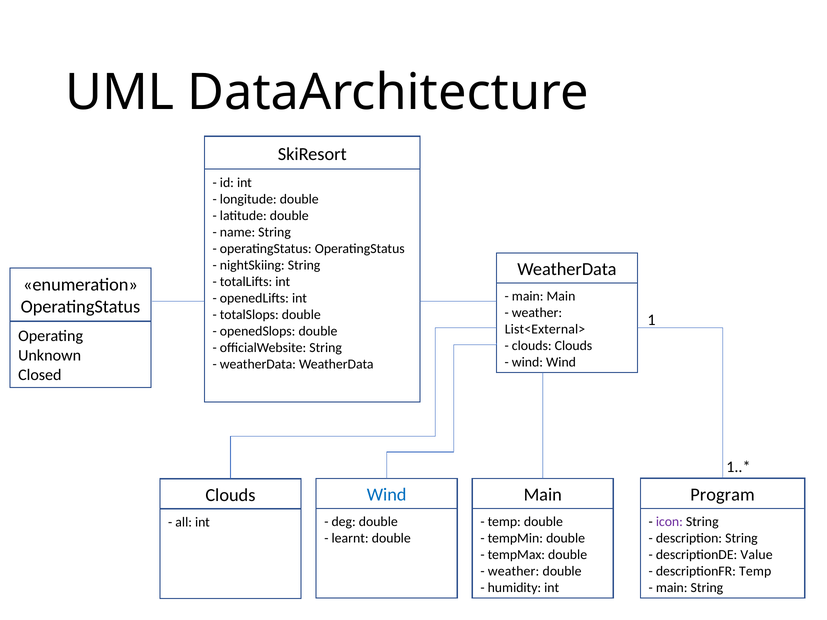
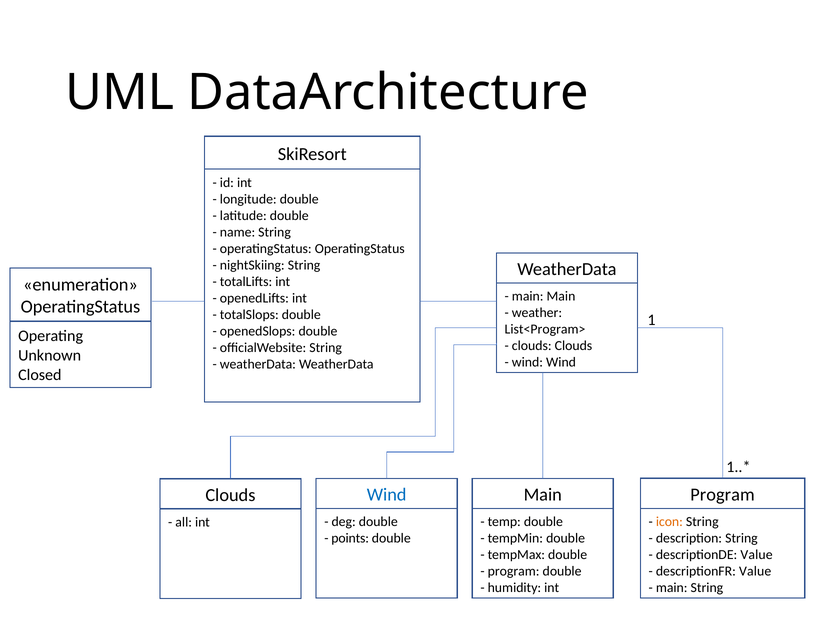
List<External>: List<External> -> List<Program> (545, 330)
icon colour: purple -> orange (669, 522)
learnt: learnt -> points (350, 539)
descriptionFR Temp: Temp -> Value (755, 571)
weather: weather -> program (514, 572)
